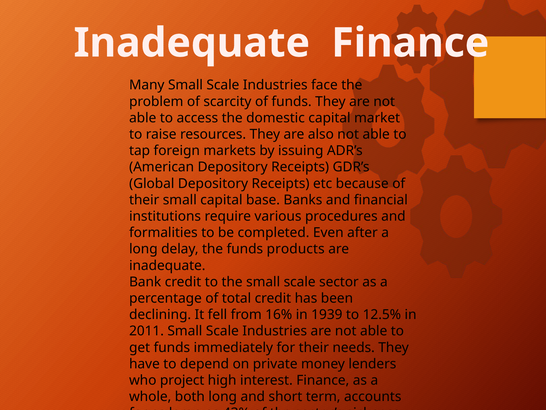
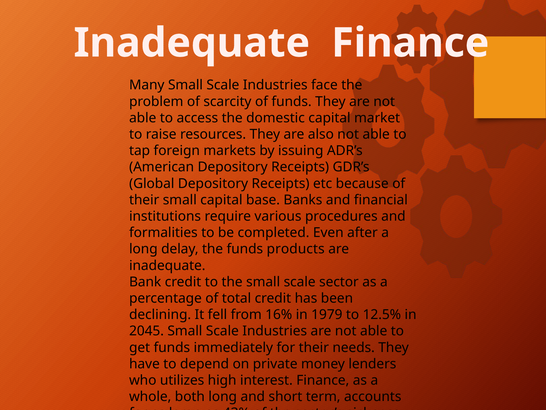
1939: 1939 -> 1979 (327, 314)
2011: 2011 -> 2045 (147, 331)
project: project -> utilizes (182, 380)
